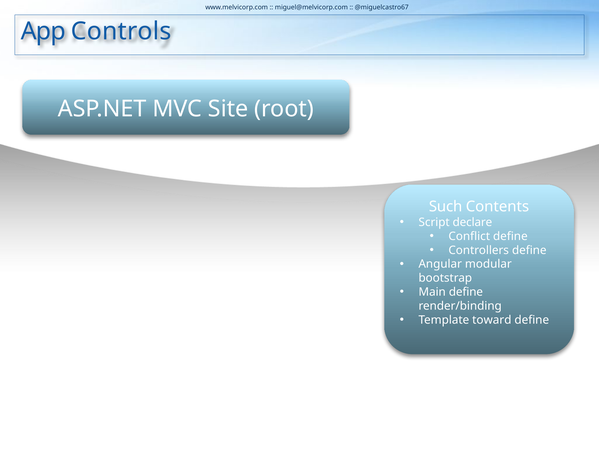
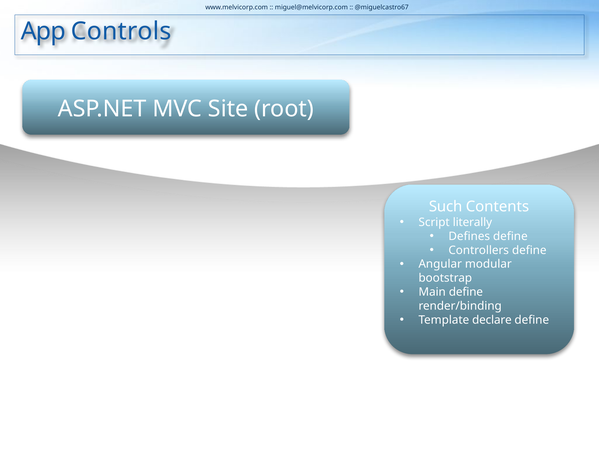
declare: declare -> literally (472, 222)
Conflict: Conflict -> Defines (469, 236)
toward: toward -> declare (492, 320)
